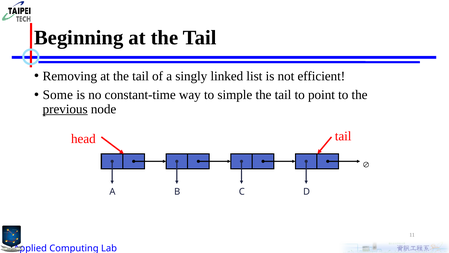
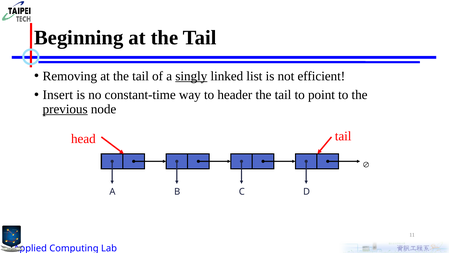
singly underline: none -> present (191, 76)
Some: Some -> Insert (58, 95)
simple: simple -> header (235, 95)
